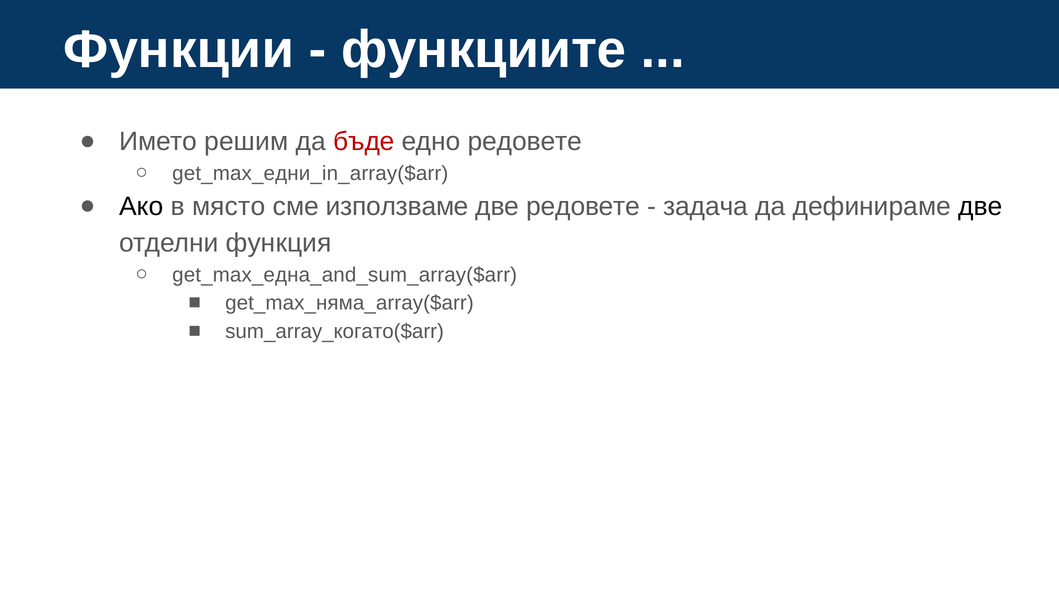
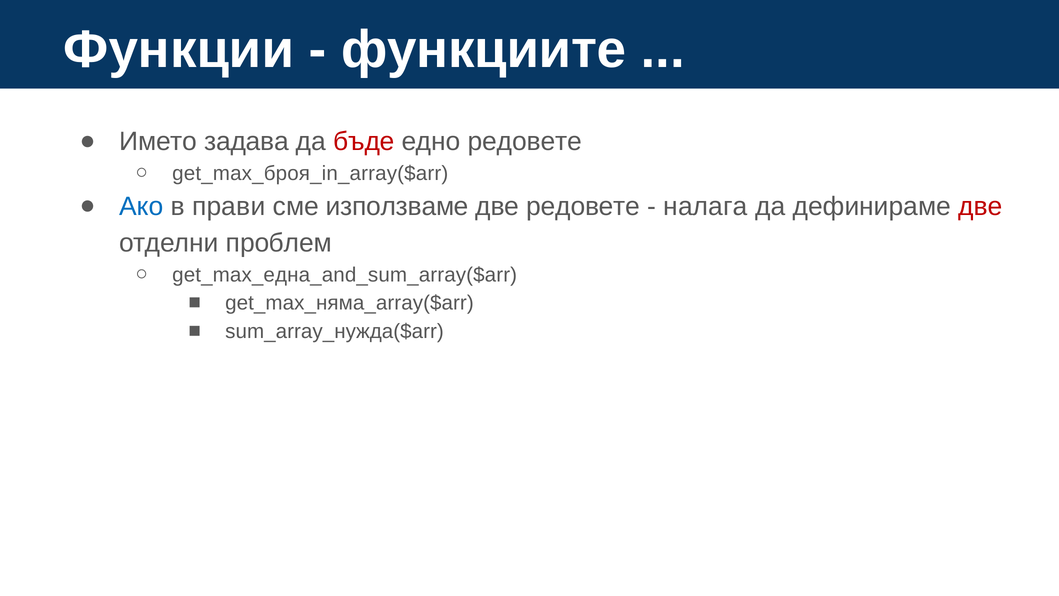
решим: решим -> задава (247, 142)
get_max_едни_in_array($arr: get_max_едни_in_array($arr -> get_max_броя_in_array($arr (310, 173)
Ако colour: black -> blue (141, 207)
място: място -> прави (229, 207)
задача: задача -> налага (706, 207)
две colour: black -> red (980, 207)
функция: функция -> проблем (279, 243)
sum_array_когато($arr: sum_array_когато($arr -> sum_array_нужда($arr (335, 331)
